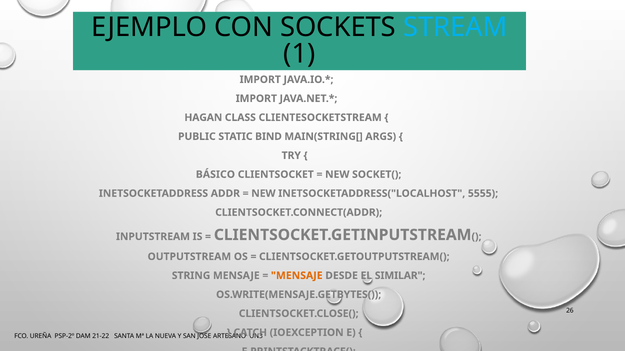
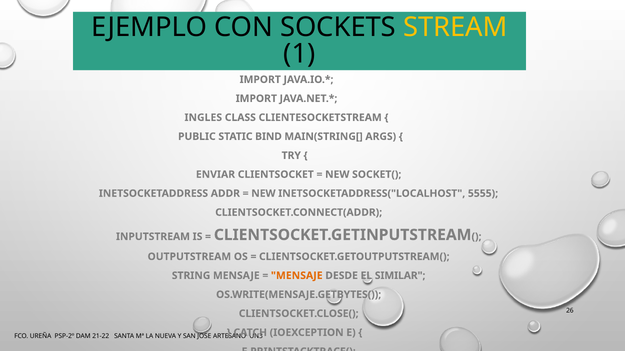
STREAM colour: light blue -> yellow (455, 27)
HAGAN: HAGAN -> INGLES (203, 118)
BÁSICO: BÁSICO -> ENVIAR (215, 175)
